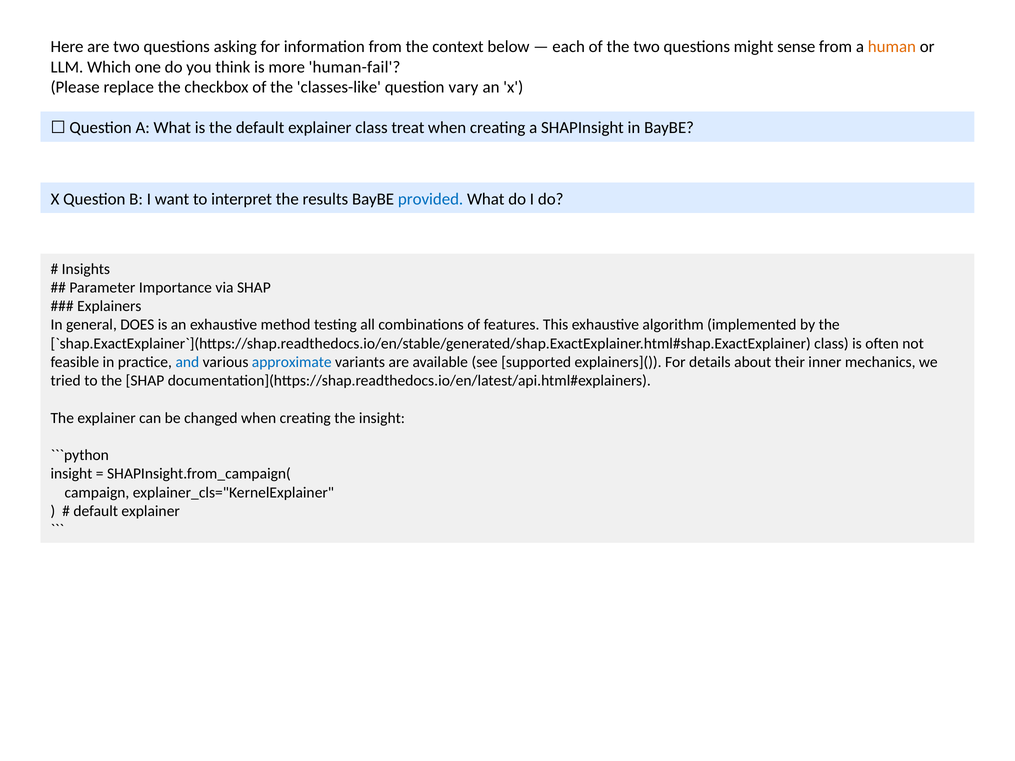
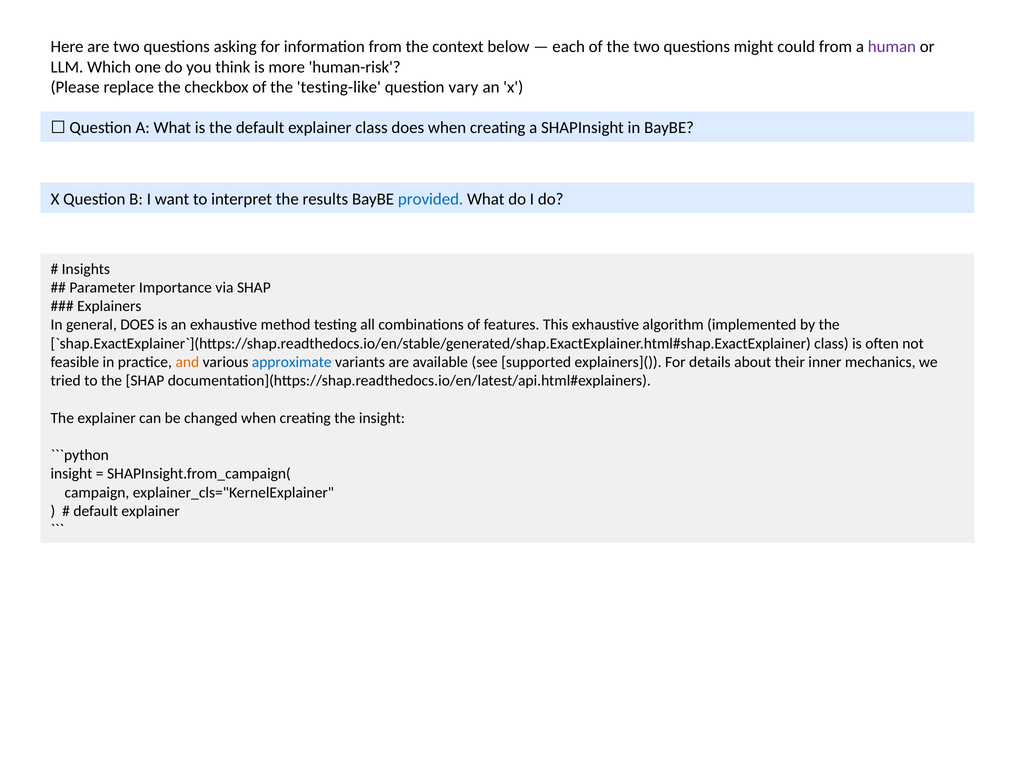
sense: sense -> could (796, 47)
human colour: orange -> purple (892, 47)
human-fail: human-fail -> human-risk (355, 67)
classes-like: classes-like -> testing-like (339, 87)
class treat: treat -> does (408, 128)
and colour: blue -> orange (187, 362)
